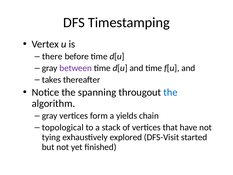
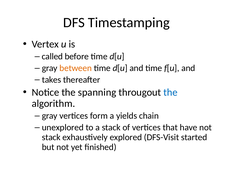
there: there -> called (52, 56)
between colour: purple -> orange (76, 68)
topological: topological -> unexplored (63, 127)
tying: tying -> stack (51, 137)
